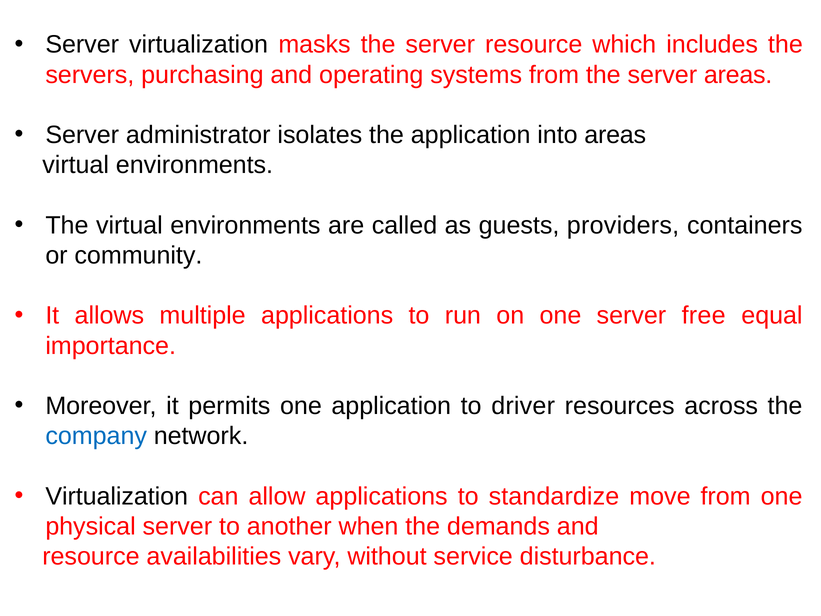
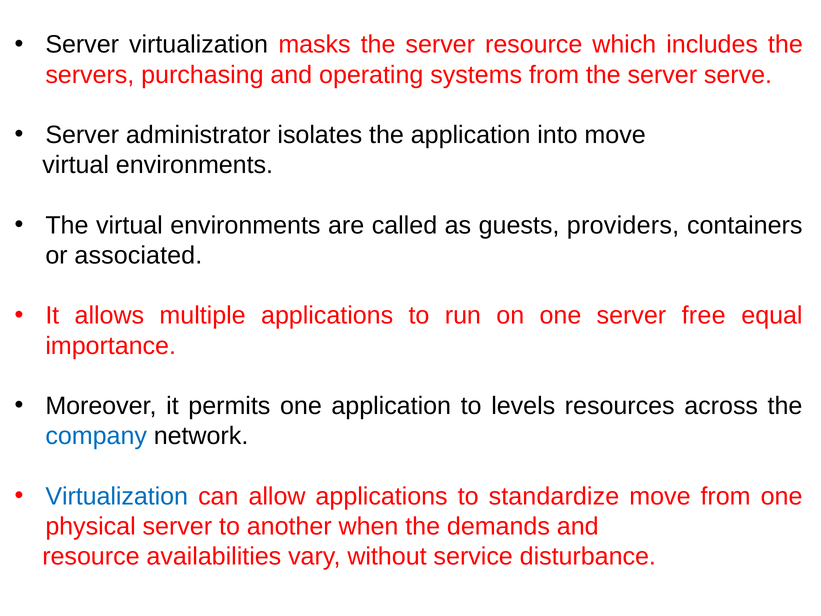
server areas: areas -> serve (738, 75)
into areas: areas -> move (615, 135)
community: community -> associated (138, 255)
driver: driver -> levels (523, 406)
Virtualization colour: black -> blue (117, 496)
